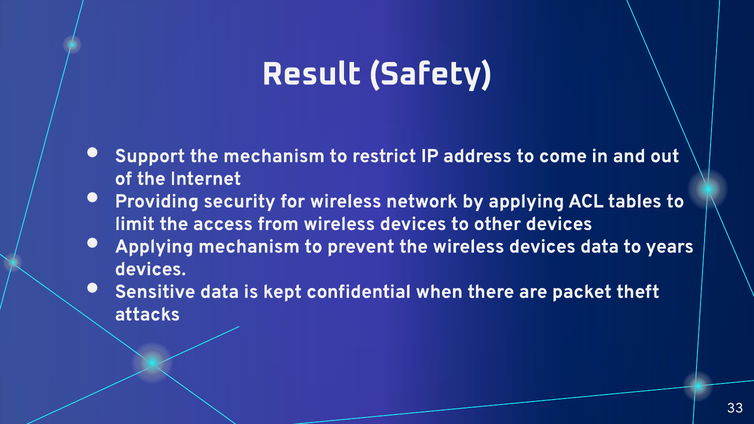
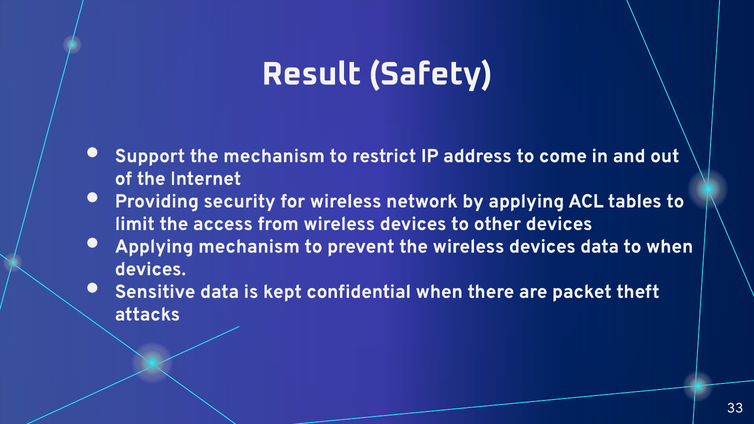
to years: years -> when (670, 246)
